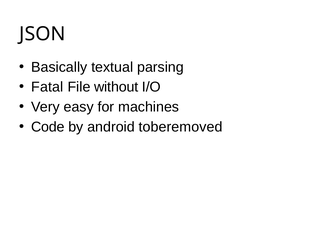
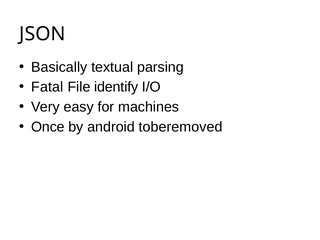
without: without -> identify (116, 87)
Code: Code -> Once (48, 127)
